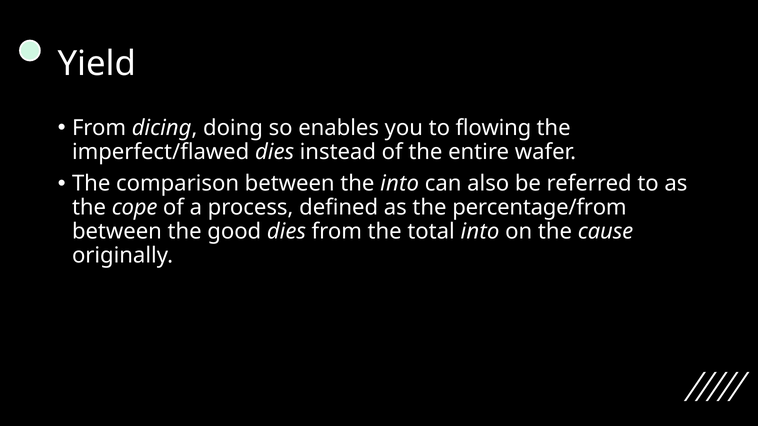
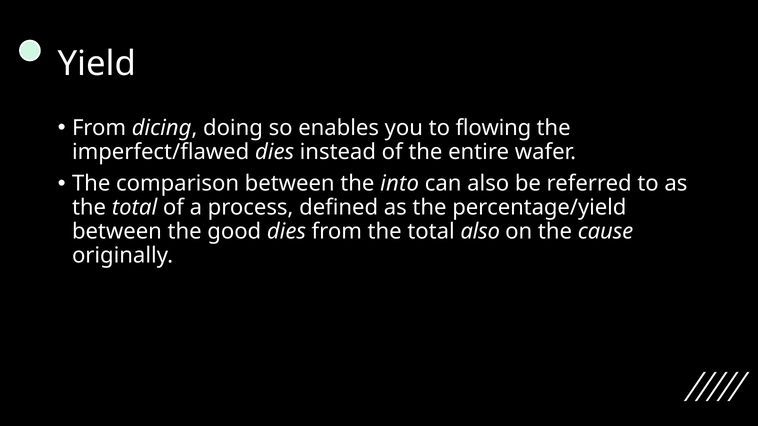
cope: cope -> total (135, 208)
percentage/from: percentage/from -> percentage/yield (539, 208)
total into: into -> also (480, 232)
